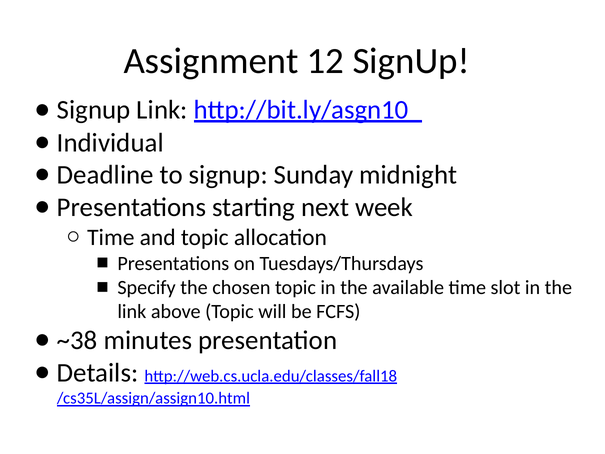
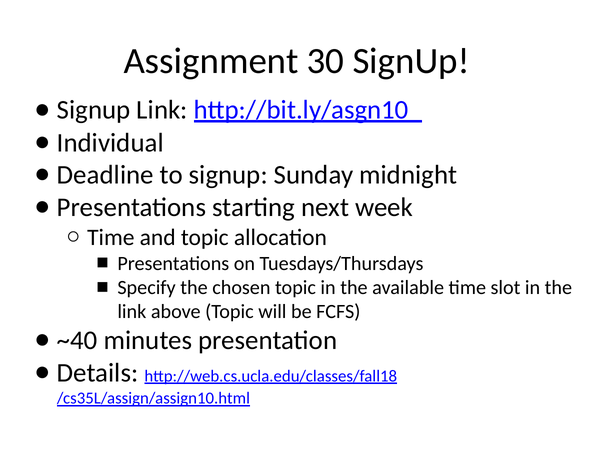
12: 12 -> 30 (325, 61)
~38: ~38 -> ~40 (77, 340)
